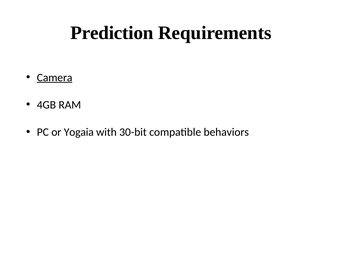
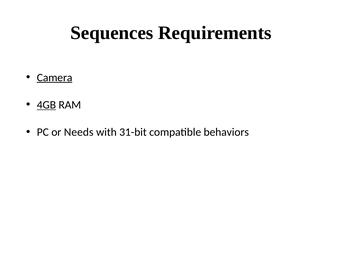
Prediction: Prediction -> Sequences (112, 33)
4GB underline: none -> present (46, 105)
Yogaia: Yogaia -> Needs (79, 132)
30-bit: 30-bit -> 31-bit (133, 132)
